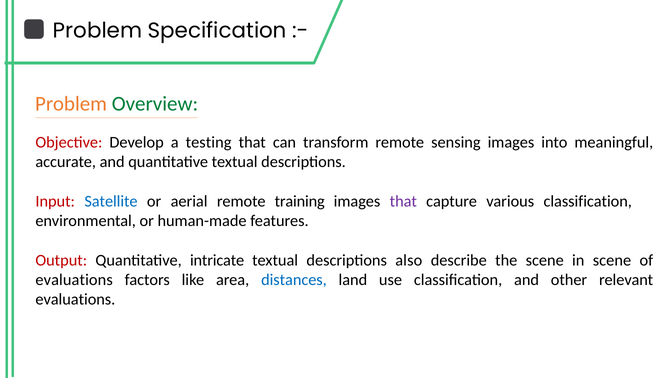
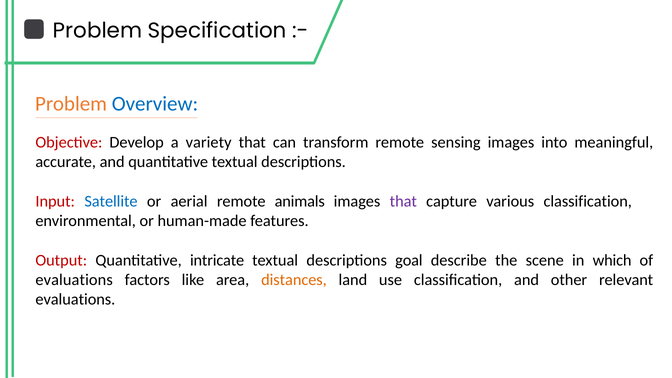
Overview colour: green -> blue (155, 104)
testing: testing -> variety (209, 142)
training: training -> animals (300, 201)
also: also -> goal (409, 260)
in scene: scene -> which (612, 260)
distances colour: blue -> orange (294, 280)
